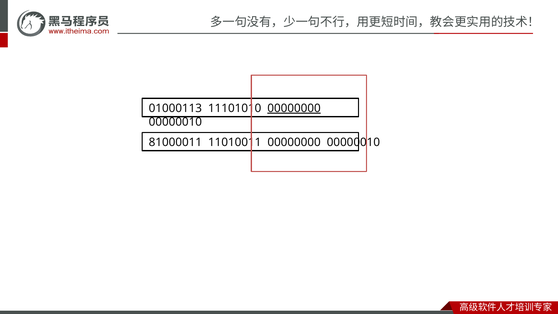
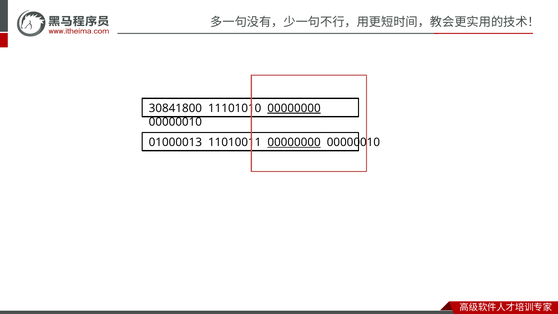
01000113: 01000113 -> 30841800 (175, 108)
81000011: 81000011 -> 01000013 (175, 142)
00000000 underline: none -> present (294, 142)
